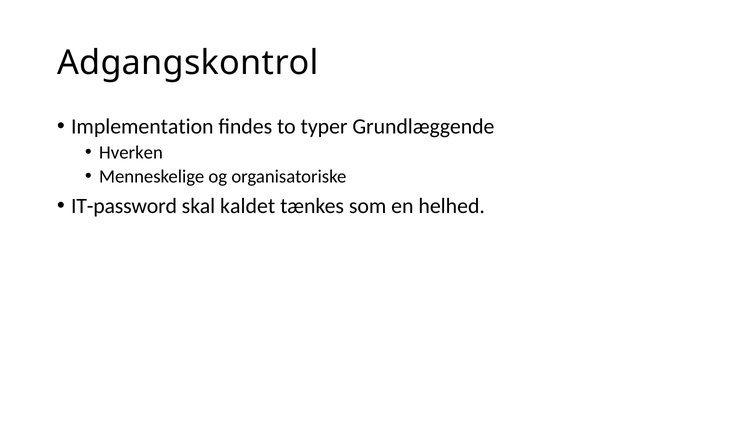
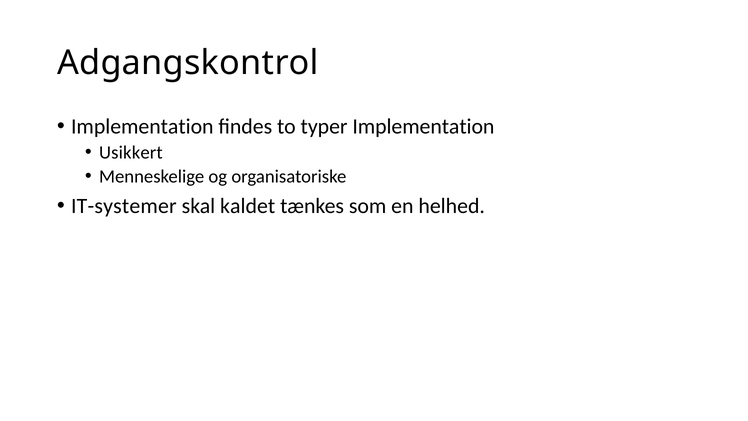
typer Grundlæggende: Grundlæggende -> Implementation (423, 126)
Hverken: Hverken -> Usikkert (131, 152)
IT-password: IT-password -> IT-systemer (124, 206)
